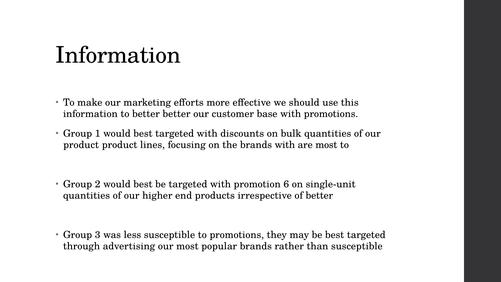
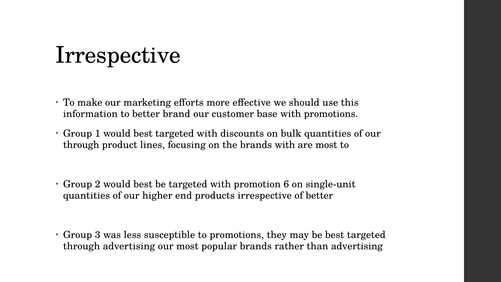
Information: Information -> Irrespective (118, 55)
better better: better -> brand (177, 114)
product: product -> through (81, 145)
than susceptible: susceptible -> advertising (357, 246)
